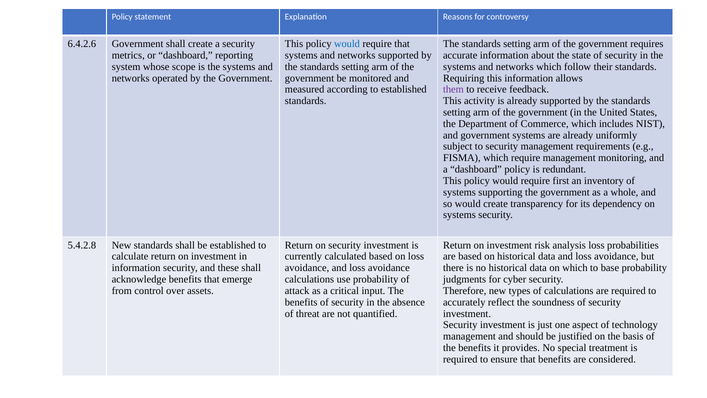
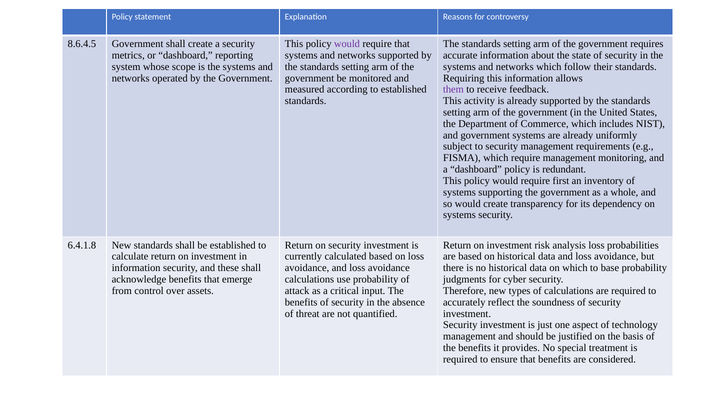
6.4.2.6: 6.4.2.6 -> 8.6.4.5 (82, 44)
would colour: blue -> purple (347, 44)
5.4.2.8: 5.4.2.8 -> 6.4.1.8 (82, 245)
